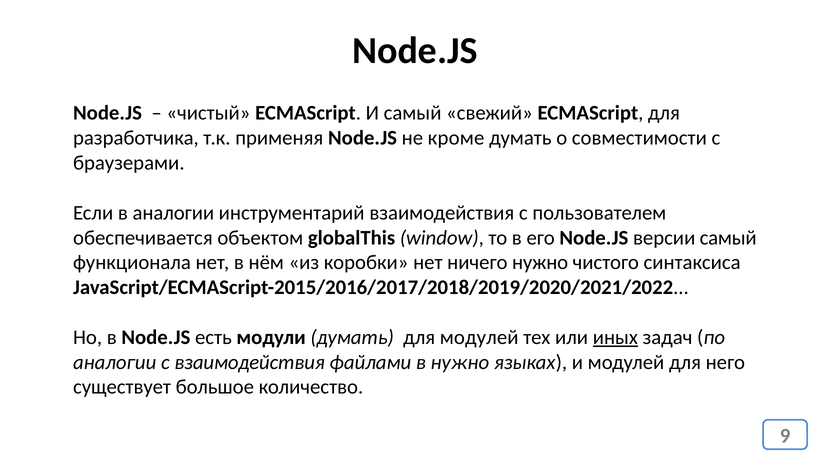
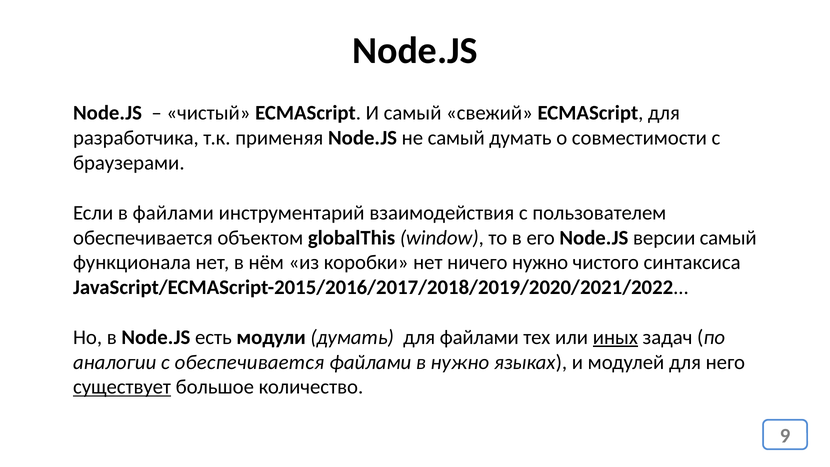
не кроме: кроме -> самый (456, 138)
в аналогии: аналогии -> файлами (173, 213)
для модулей: модулей -> файлами (479, 337)
с взаимодействия: взаимодействия -> обеспечивается (249, 362)
существует underline: none -> present (122, 387)
